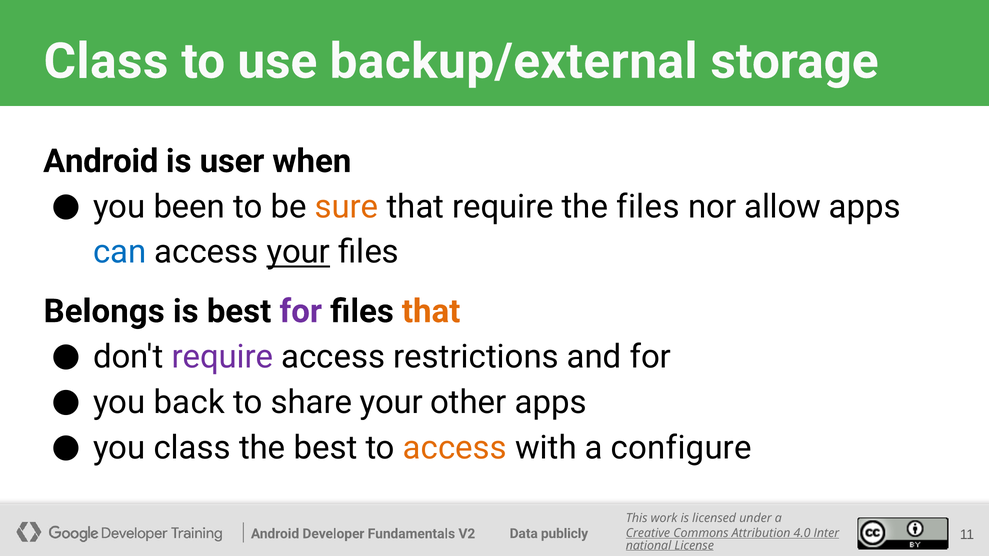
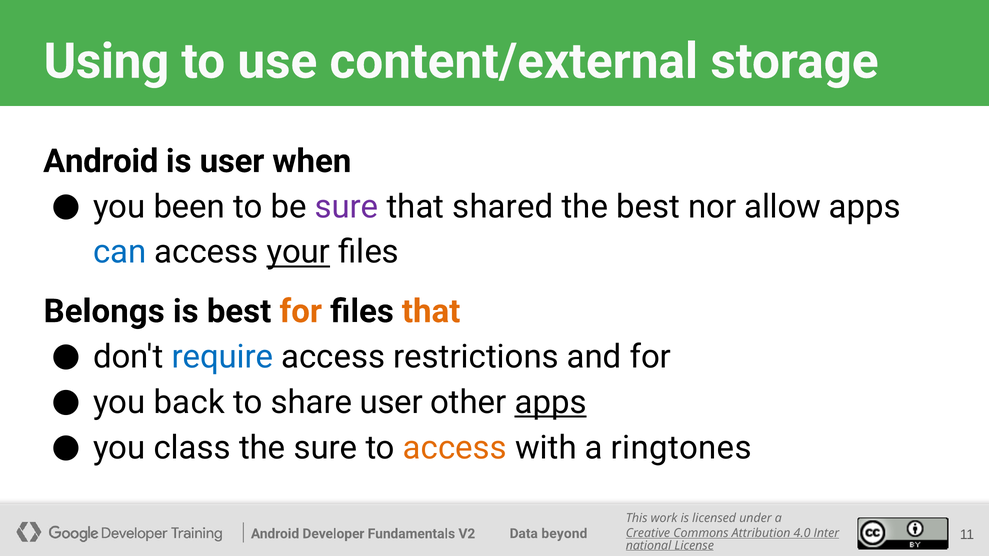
Class: Class -> Using (106, 62)
backup/external: backup/external -> content/external (514, 62)
sure colour: orange -> purple (347, 207)
that require: require -> shared (503, 207)
the files: files -> best (648, 207)
for colour: purple -> orange (301, 311)
require colour: purple -> blue (222, 357)
share your: your -> user (391, 402)
apps underline: none -> present (551, 402)
the best: best -> sure (326, 448)
configure: configure -> ringtones (681, 448)
publicly: publicly -> beyond (564, 534)
